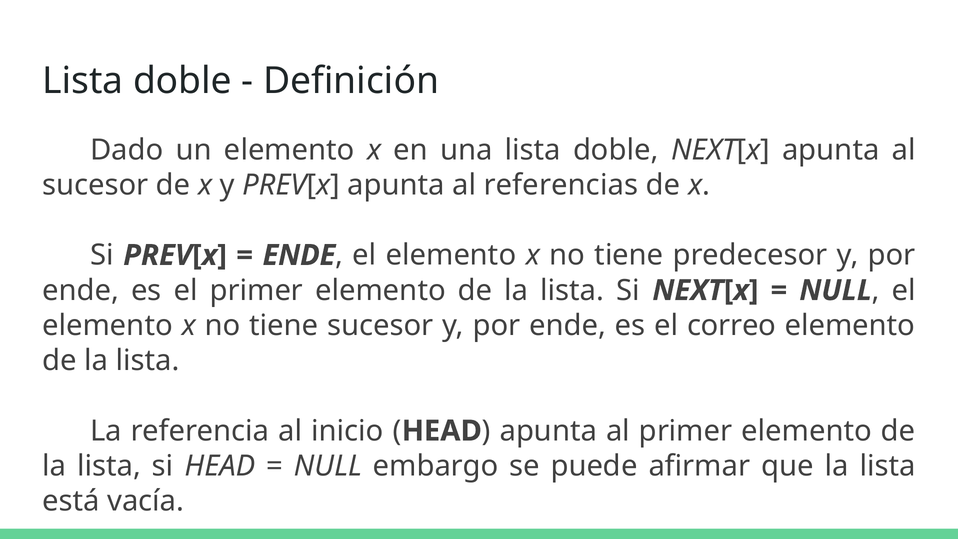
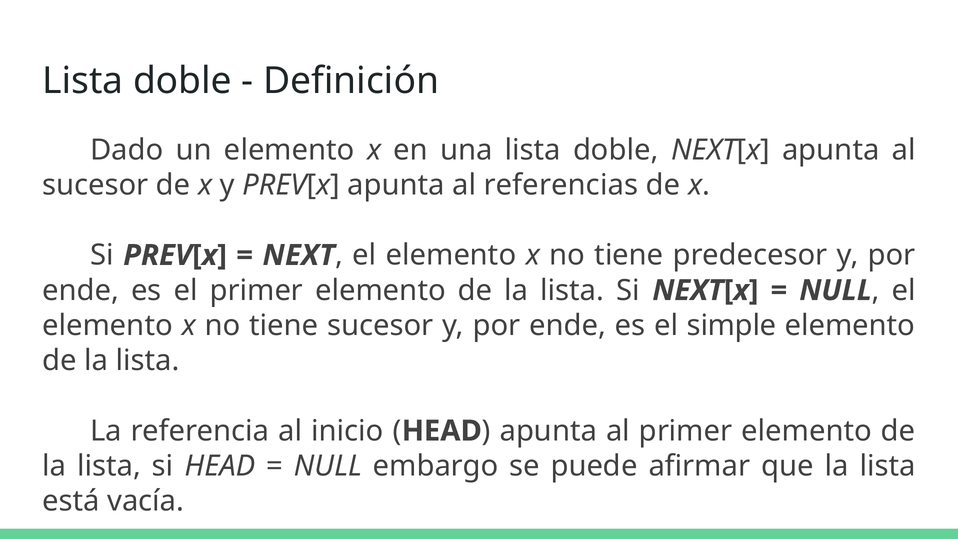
ENDE: ENDE -> NEXT (299, 255)
correo: correo -> simple (732, 325)
